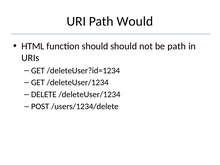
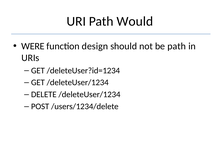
HTML: HTML -> WERE (33, 46)
function should: should -> design (95, 46)
